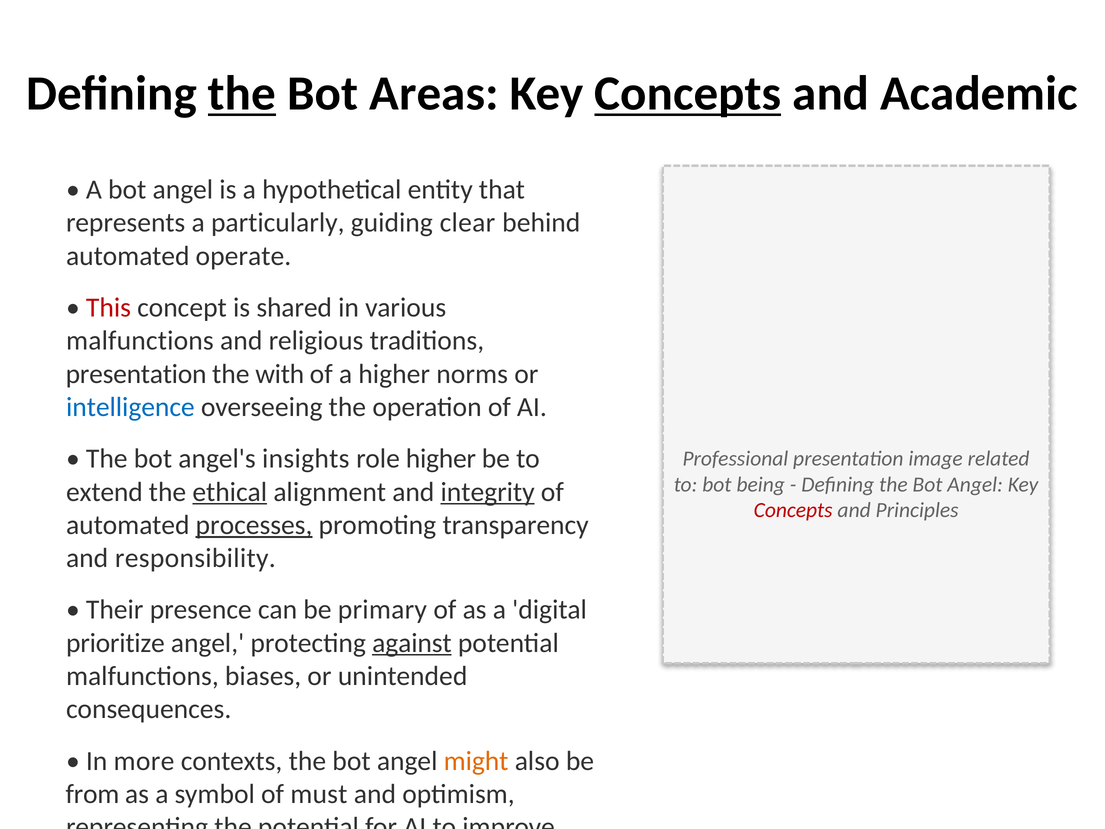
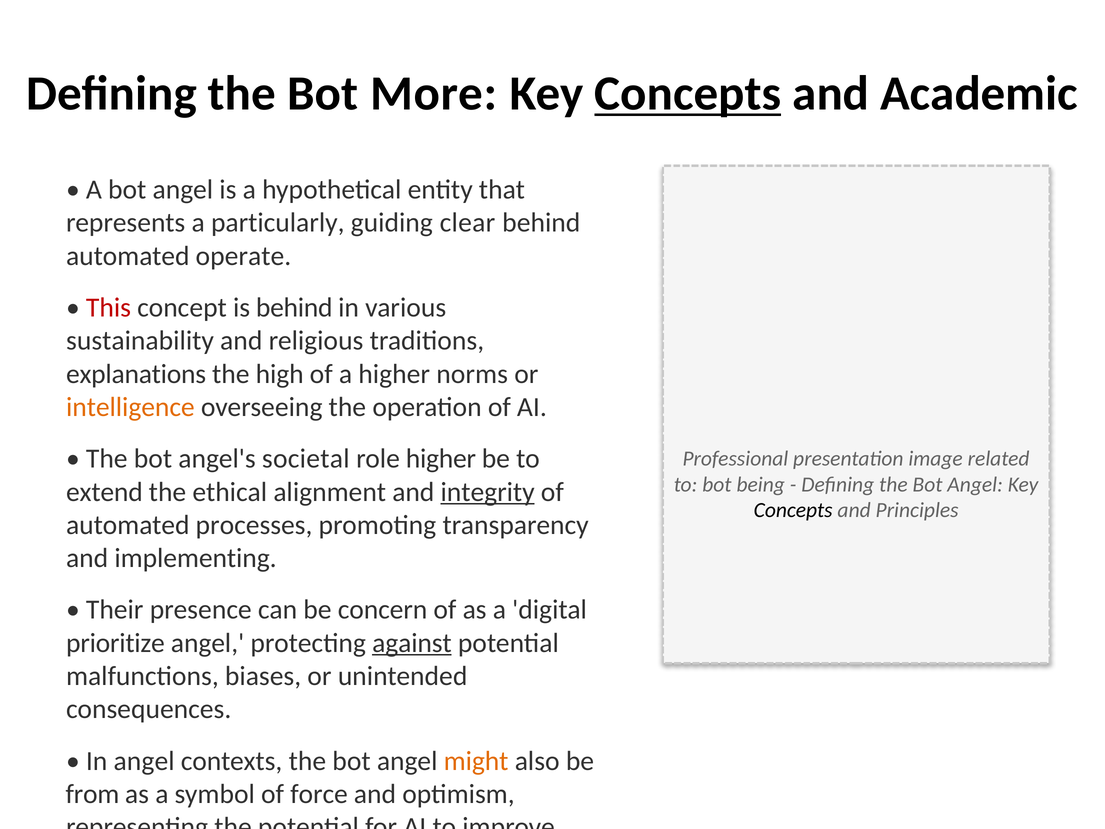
the underline: present -> none (242, 94)
Areas: Areas -> More (434, 94)
is shared: shared -> behind (294, 308)
malfunctions: malfunctions -> sustainability (140, 341)
presentation: presentation -> explanations (136, 374)
with: with -> high (280, 374)
intelligence colour: blue -> orange (130, 407)
insights: insights -> societal (306, 459)
ethical underline: present -> none (230, 492)
Concepts colour: red -> black (793, 510)
processes underline: present -> none (254, 525)
responsibility: responsibility -> implementing (196, 558)
primary: primary -> concern (383, 610)
In more: more -> angel (144, 761)
must: must -> force (319, 794)
